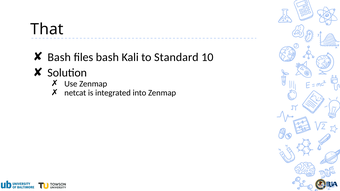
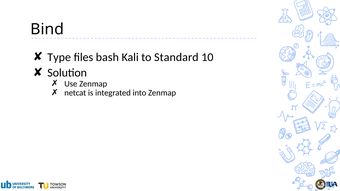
That: That -> Bind (47, 29)
Bash: Bash -> Type (59, 57)
